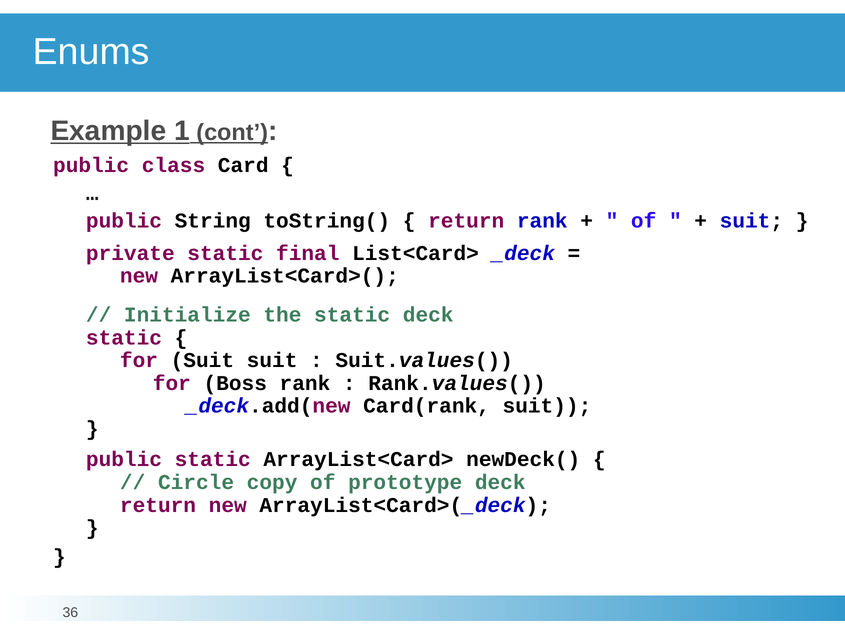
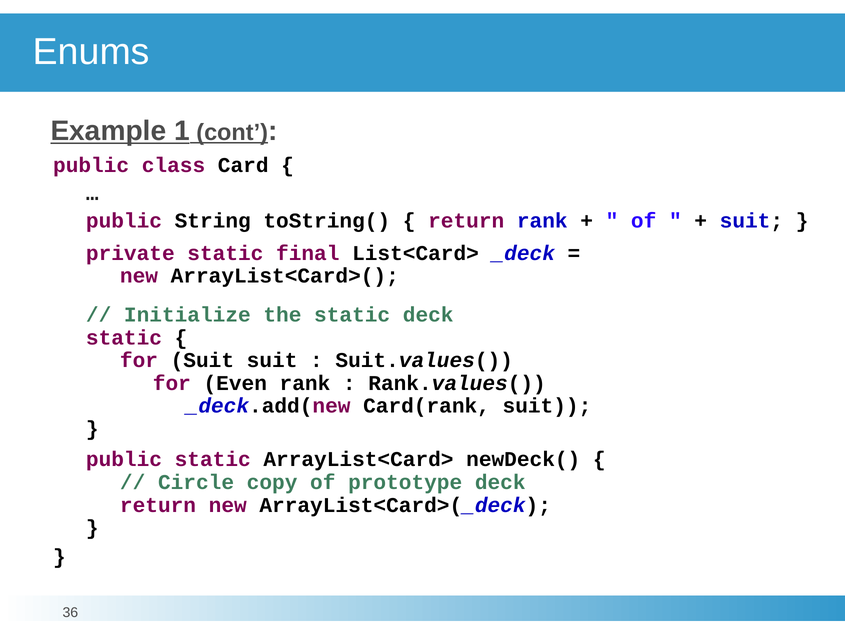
Boss: Boss -> Even (235, 384)
